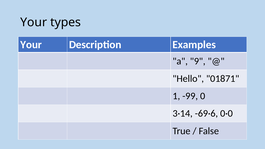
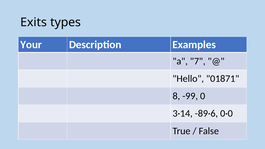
Your: Your -> Exits (34, 22)
9: 9 -> 7 (198, 61)
1: 1 -> 8 (176, 96)
-69·6: -69·6 -> -89·6 (206, 114)
